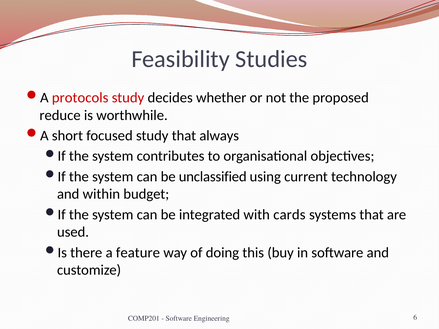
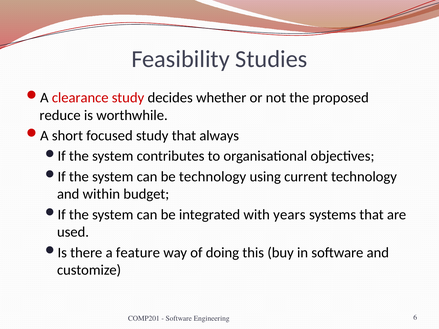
protocols: protocols -> clearance (80, 98)
be unclassified: unclassified -> technology (213, 177)
cards: cards -> years (289, 215)
